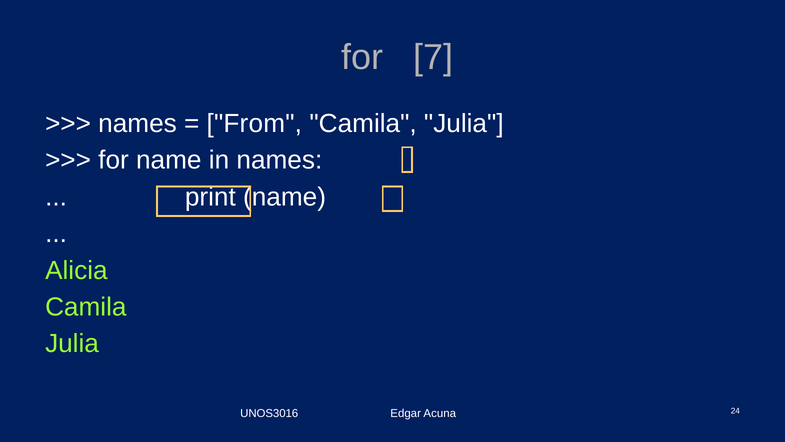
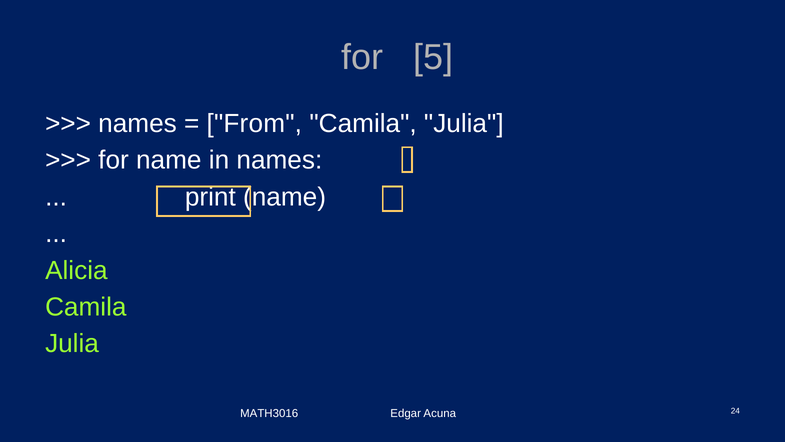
7: 7 -> 5 (433, 57)
UNOS3016: UNOS3016 -> MATH3016 (269, 413)
